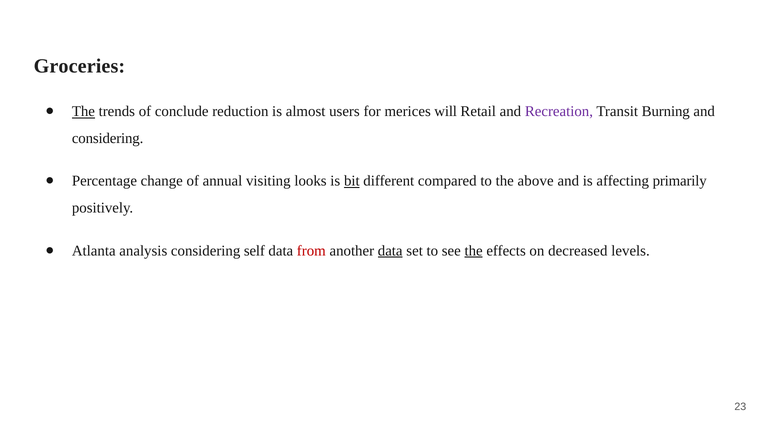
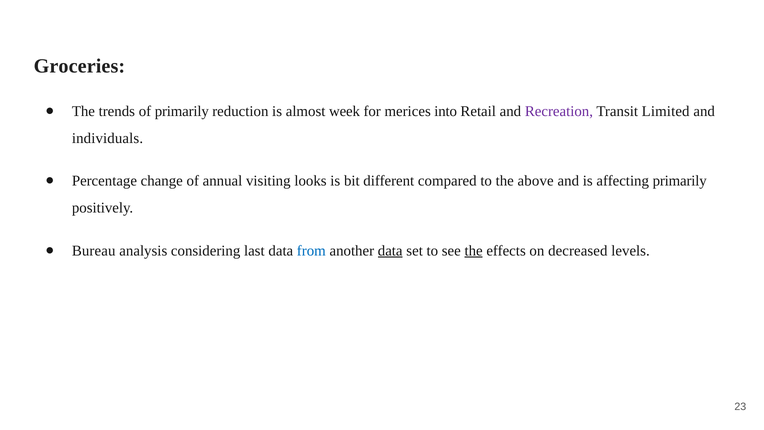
The underline: present -> none (83, 111)
of conclude: conclude -> primarily (182, 111)
users: users -> week (345, 111)
will: will -> into (446, 111)
Burning: Burning -> Limited (666, 111)
considering: considering -> individuals (107, 138)
bit underline: present -> none (352, 181)
Atlanta: Atlanta -> Bureau (94, 250)
self: self -> last (254, 250)
from colour: red -> blue (311, 250)
